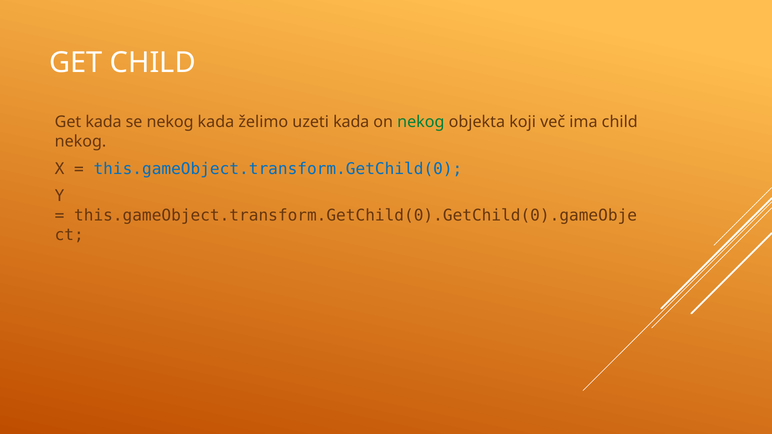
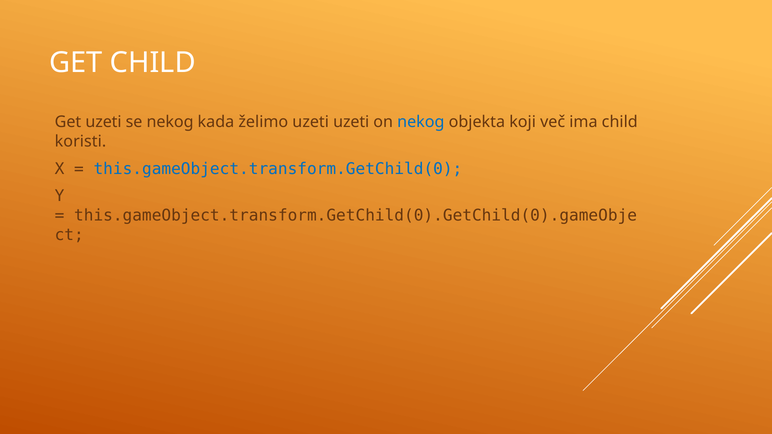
Get kada: kada -> uzeti (104, 122)
uzeti kada: kada -> uzeti (351, 122)
nekog colour: green -> blue (421, 122)
nekog: nekog -> koristi (80, 141)
